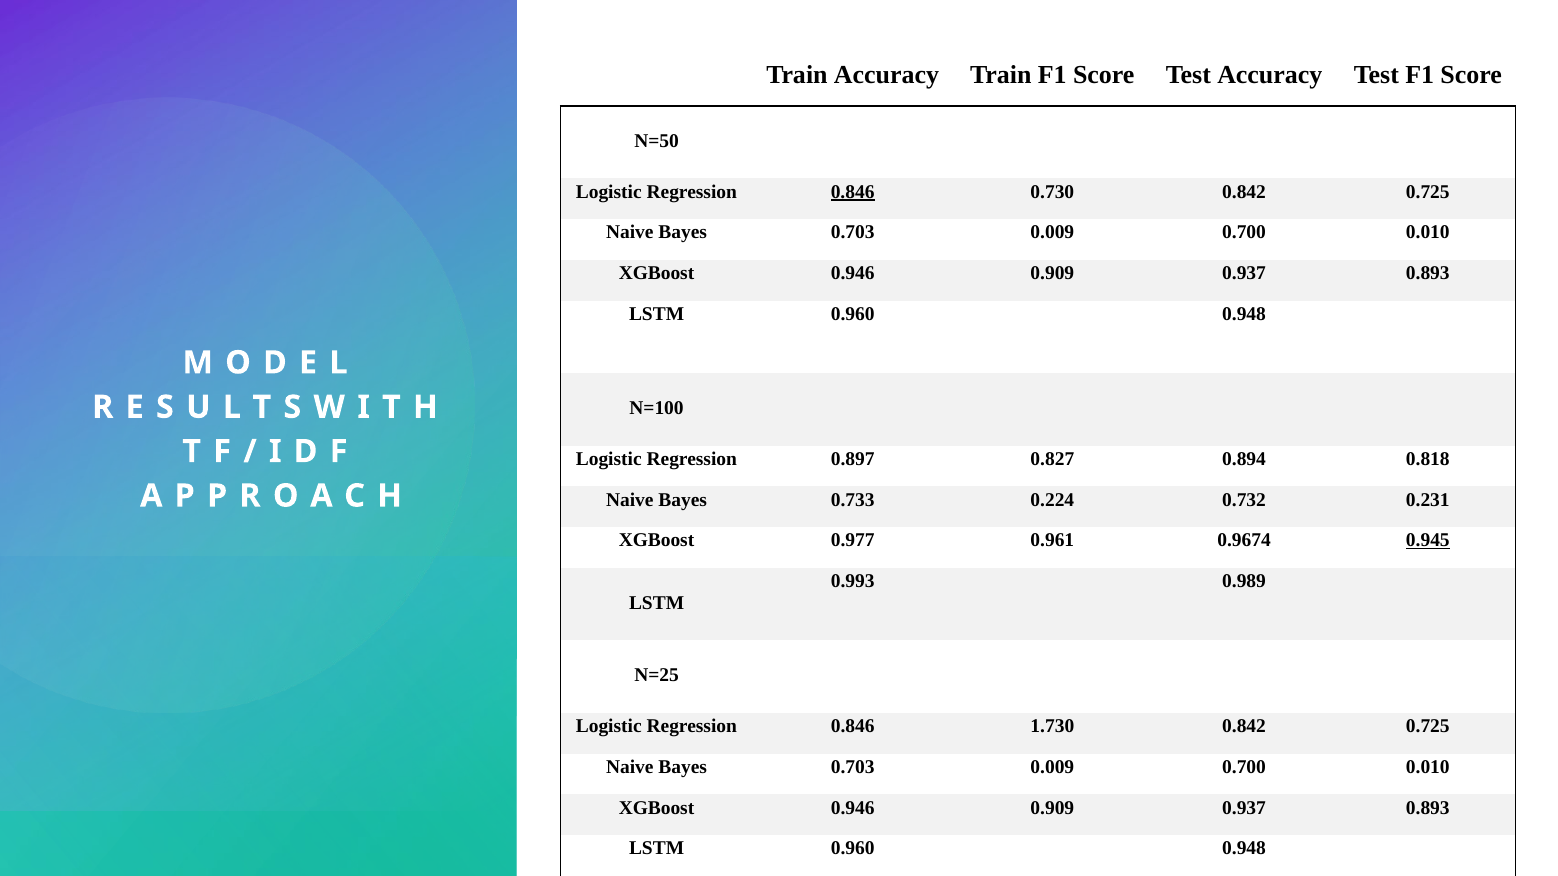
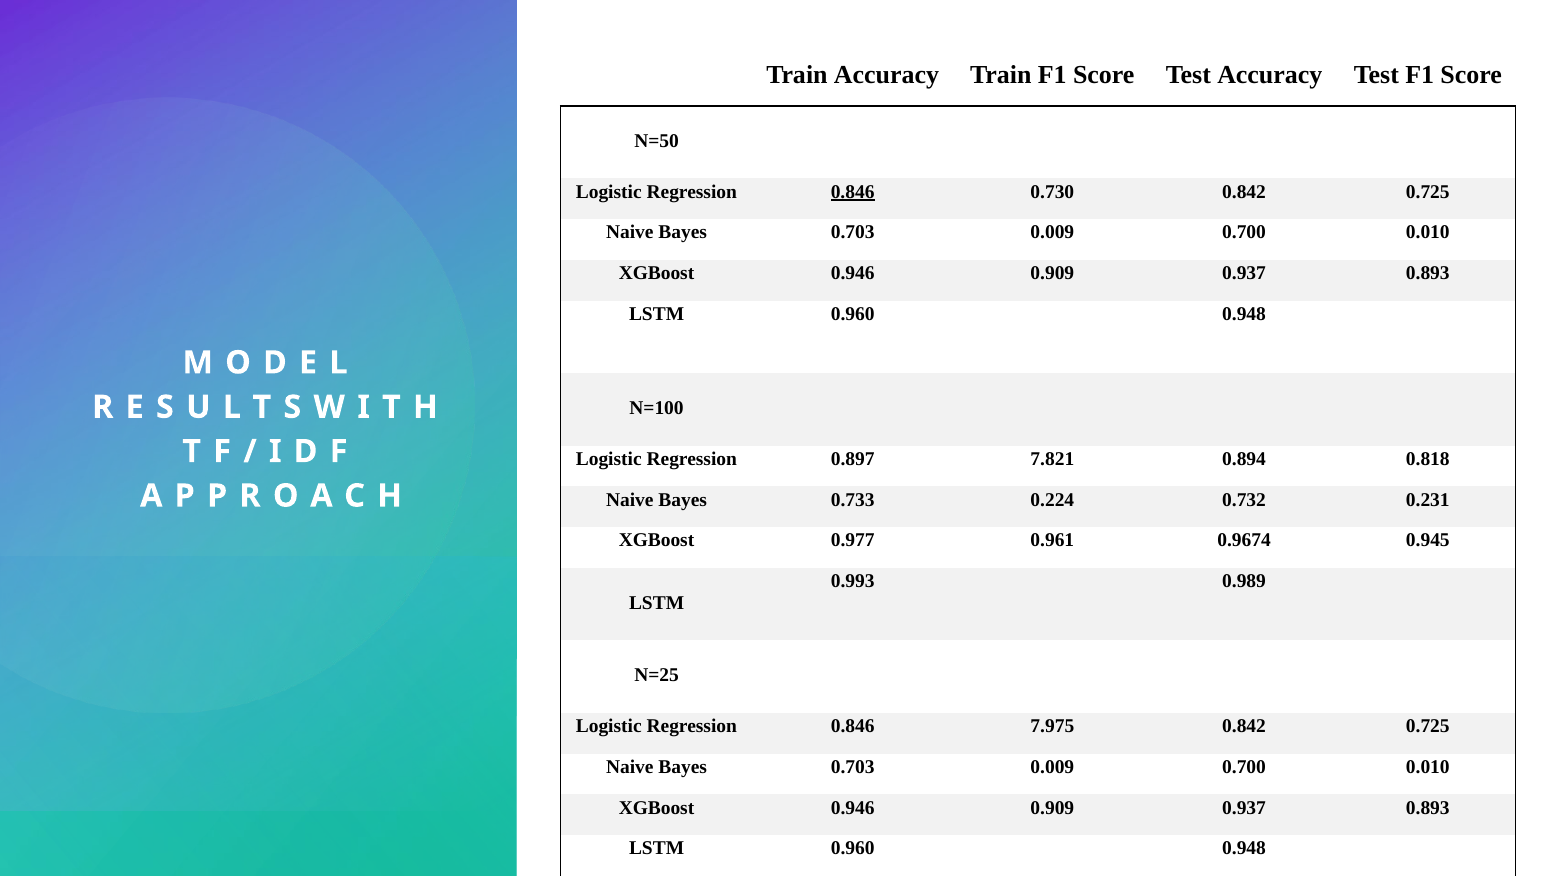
0.827: 0.827 -> 7.821 (1052, 459)
0.945 underline: present -> none (1428, 541)
1.730: 1.730 -> 7.975 (1052, 726)
